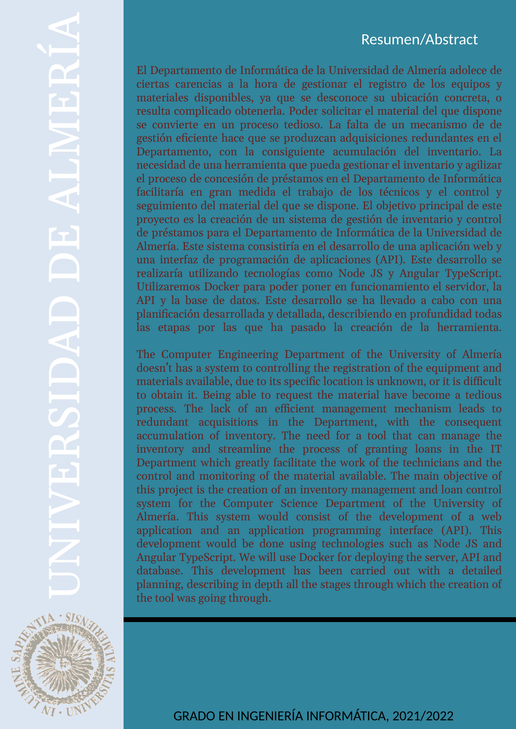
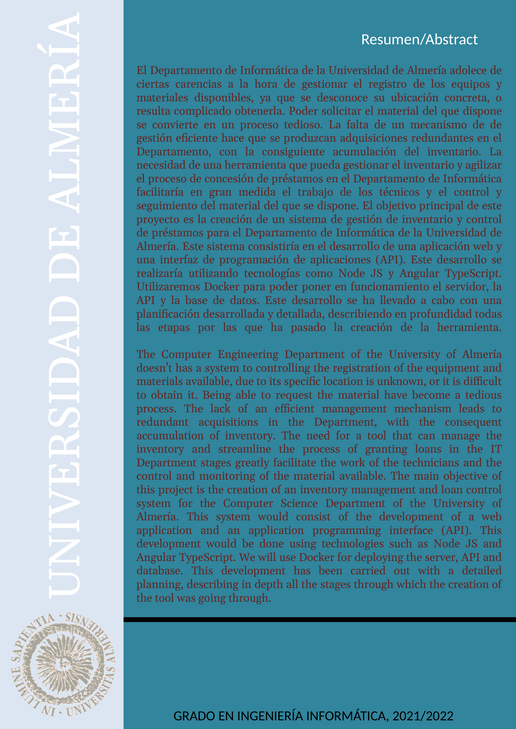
Department which: which -> stages (216, 463)
